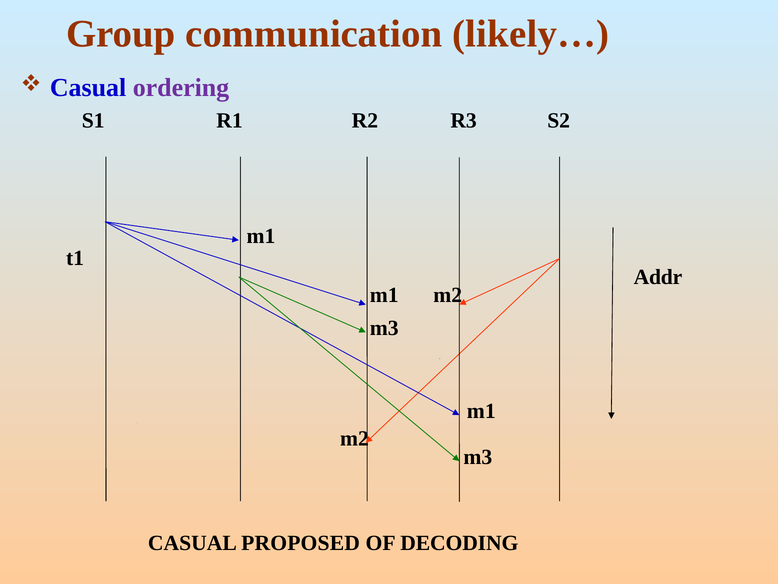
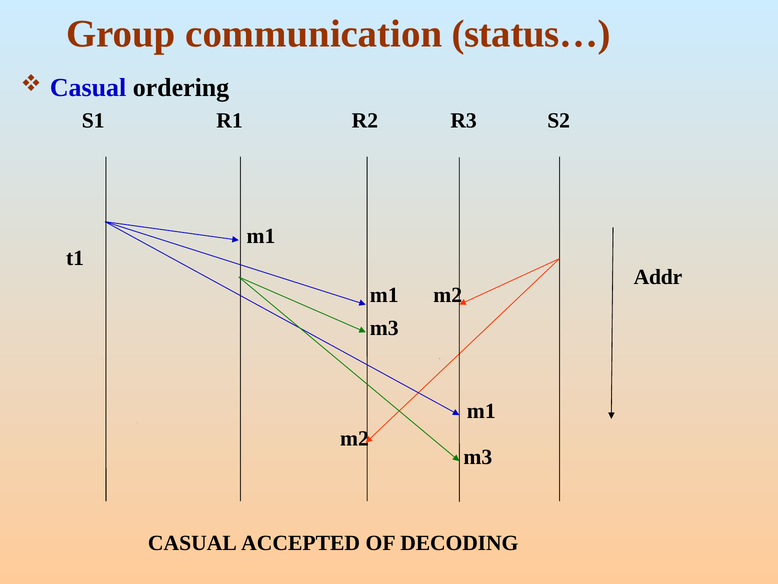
likely…: likely… -> status… (531, 34)
ordering colour: purple -> black (181, 87)
PROPOSED: PROPOSED -> ACCEPTED (301, 543)
